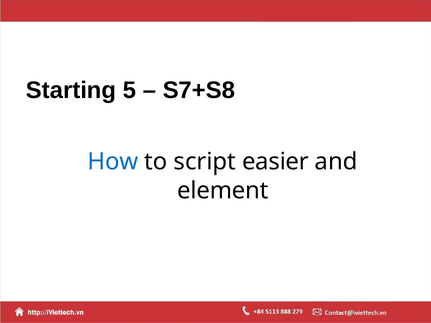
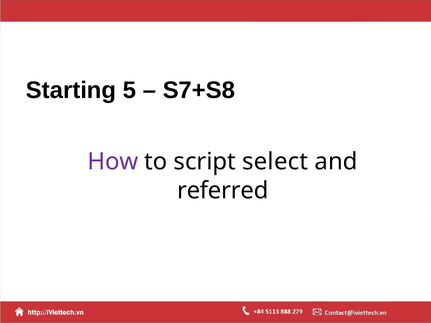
How colour: blue -> purple (113, 162)
easier: easier -> select (275, 162)
element: element -> referred (223, 191)
